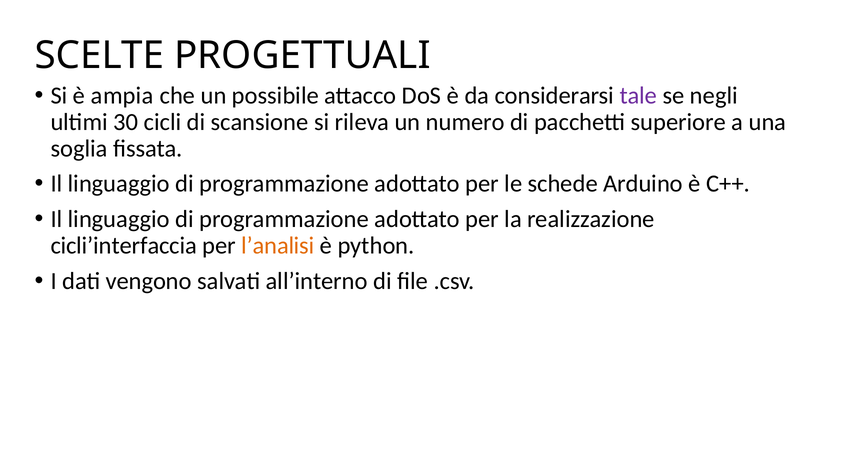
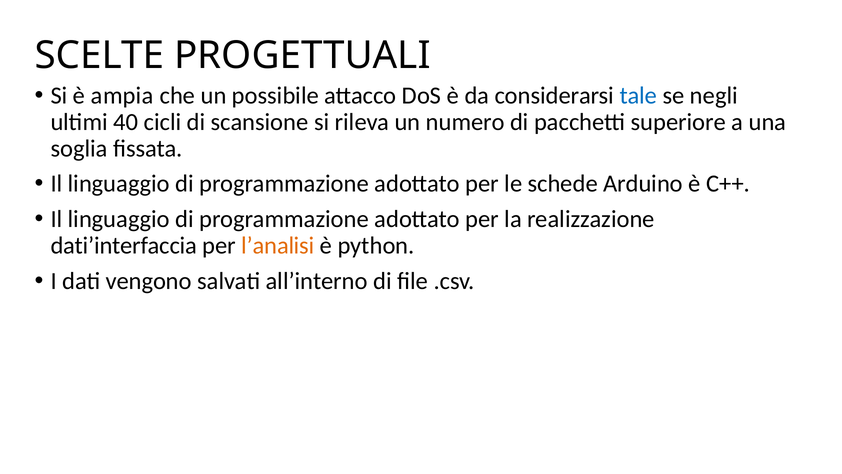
tale colour: purple -> blue (638, 95)
30: 30 -> 40 (126, 122)
cicli’interfaccia: cicli’interfaccia -> dati’interfaccia (124, 246)
